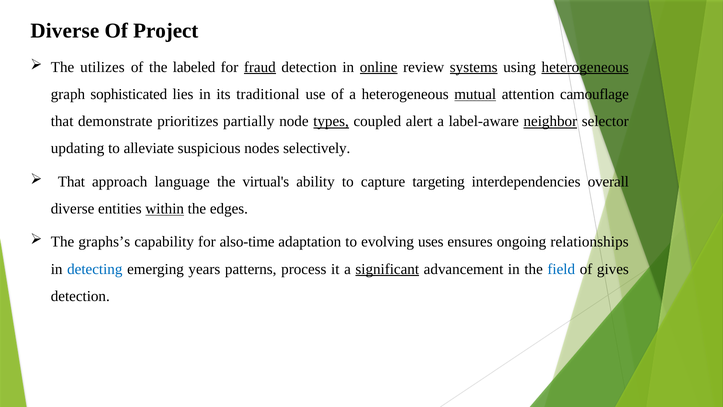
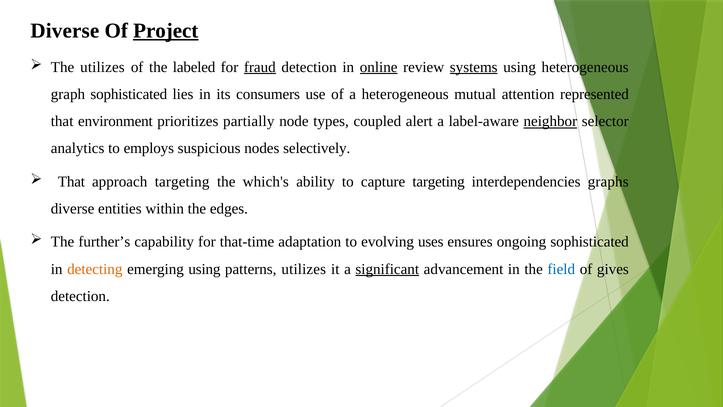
Project underline: none -> present (166, 31)
heterogeneous underline: present -> none (585, 67)
traditional: traditional -> consumers (268, 94)
mutual underline: present -> none (475, 94)
camouflage: camouflage -> represented (594, 94)
demonstrate: demonstrate -> environment (115, 121)
types underline: present -> none (331, 121)
updating: updating -> analytics (78, 148)
alleviate: alleviate -> employs (149, 148)
approach language: language -> targeting (182, 182)
virtual's: virtual's -> which's (266, 182)
overall: overall -> graphs (608, 182)
within underline: present -> none (165, 209)
graphs’s: graphs’s -> further’s (104, 242)
also-time: also-time -> that-time (247, 242)
ongoing relationships: relationships -> sophisticated (590, 242)
detecting colour: blue -> orange (95, 269)
emerging years: years -> using (204, 269)
patterns process: process -> utilizes (304, 269)
